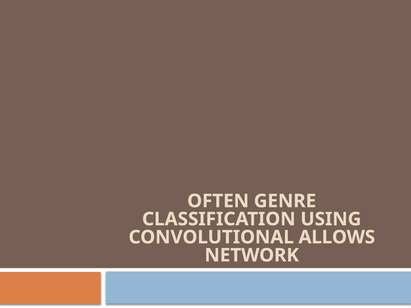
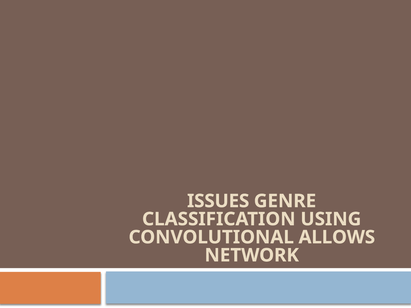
OFTEN: OFTEN -> ISSUES (218, 201)
